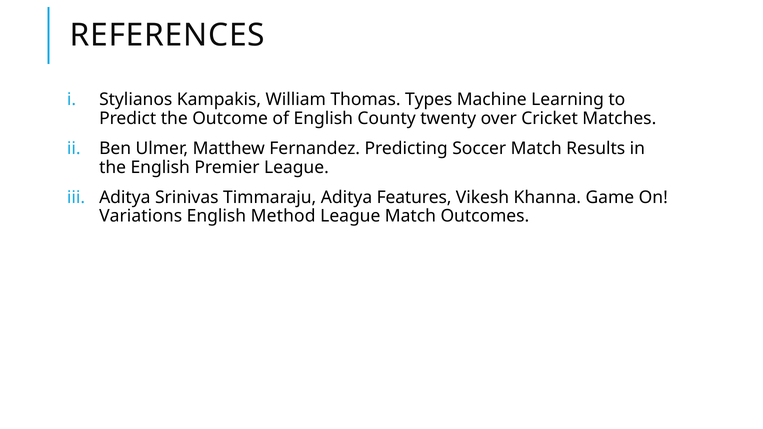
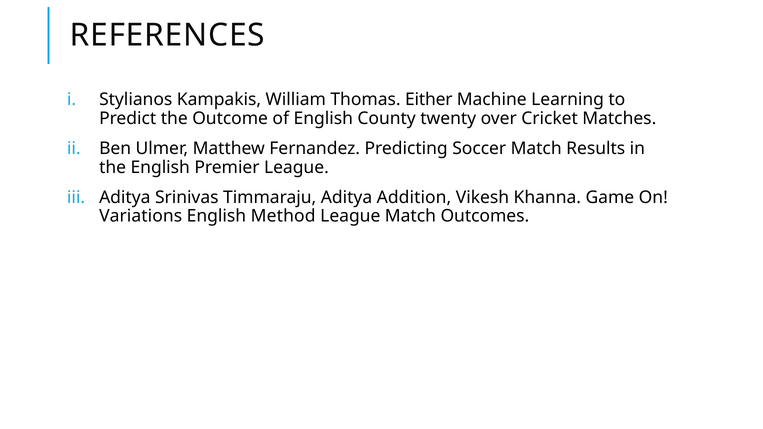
Types: Types -> Either (429, 100)
Features: Features -> Addition (414, 197)
